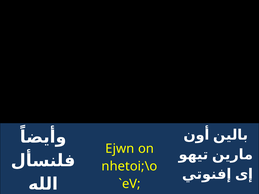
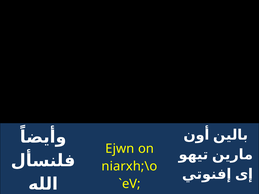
nhetoi;\o: nhetoi;\o -> niarxh;\o (129, 166)
